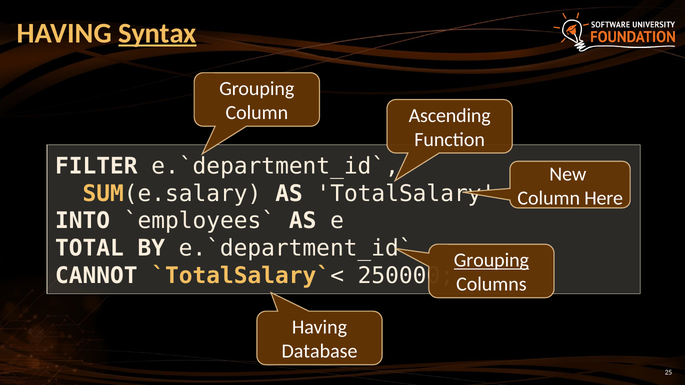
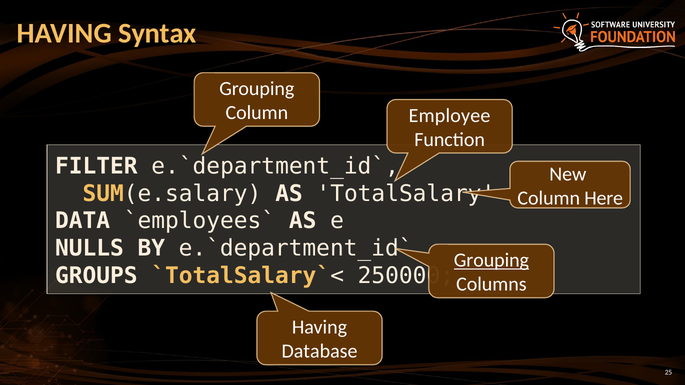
Syntax underline: present -> none (157, 33)
Ascending: Ascending -> Employee (450, 116)
INTO: INTO -> DATA (83, 221)
TOTAL: TOTAL -> NULLS (89, 249)
CANNOT: CANNOT -> GROUPS (96, 276)
